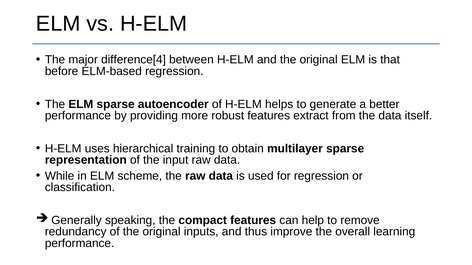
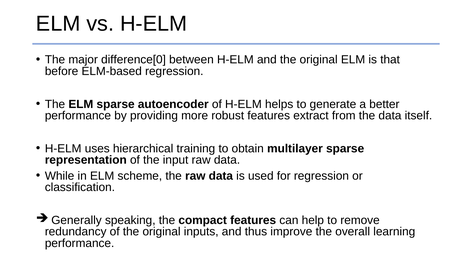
difference[4: difference[4 -> difference[0 (134, 60)
